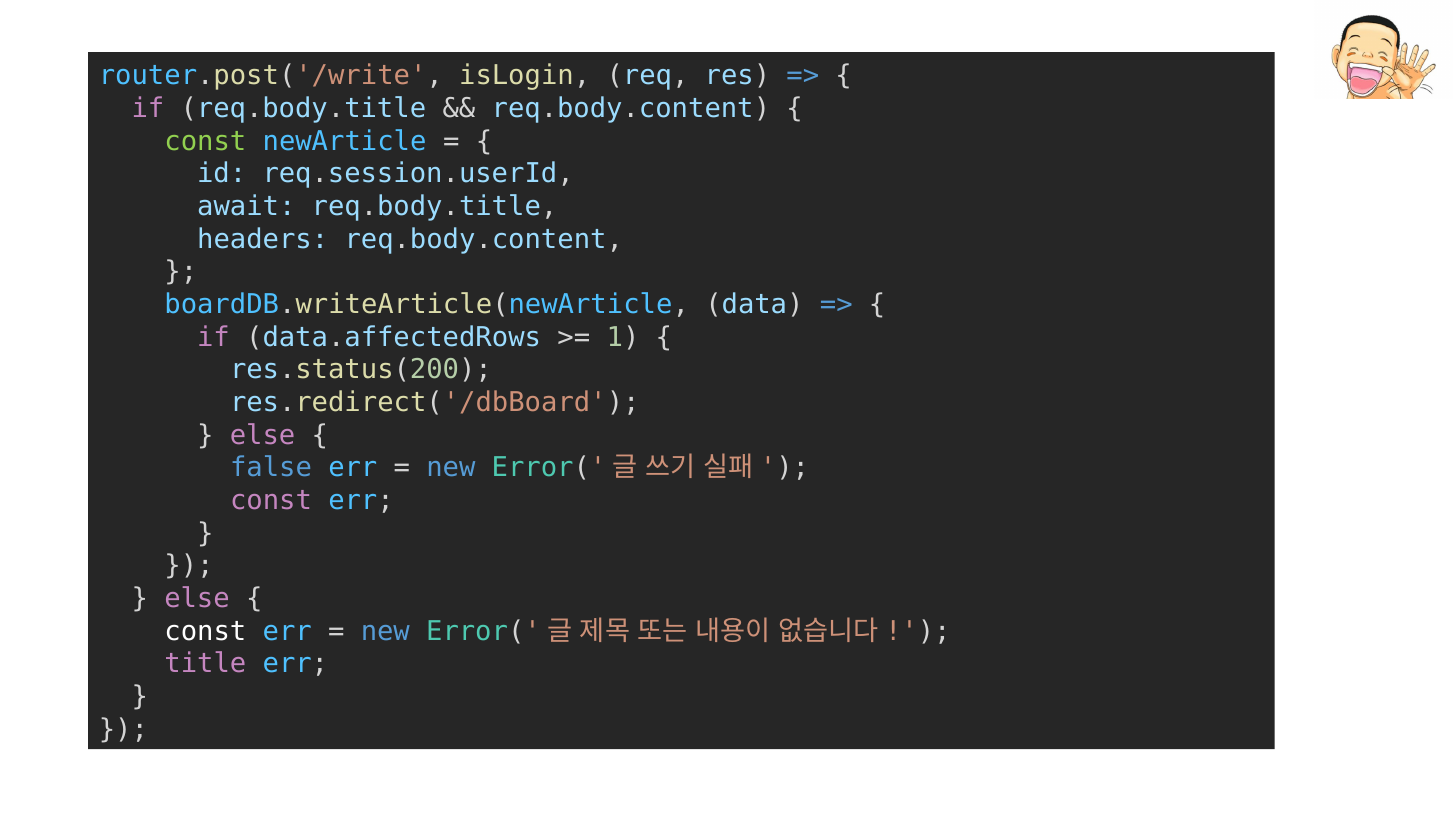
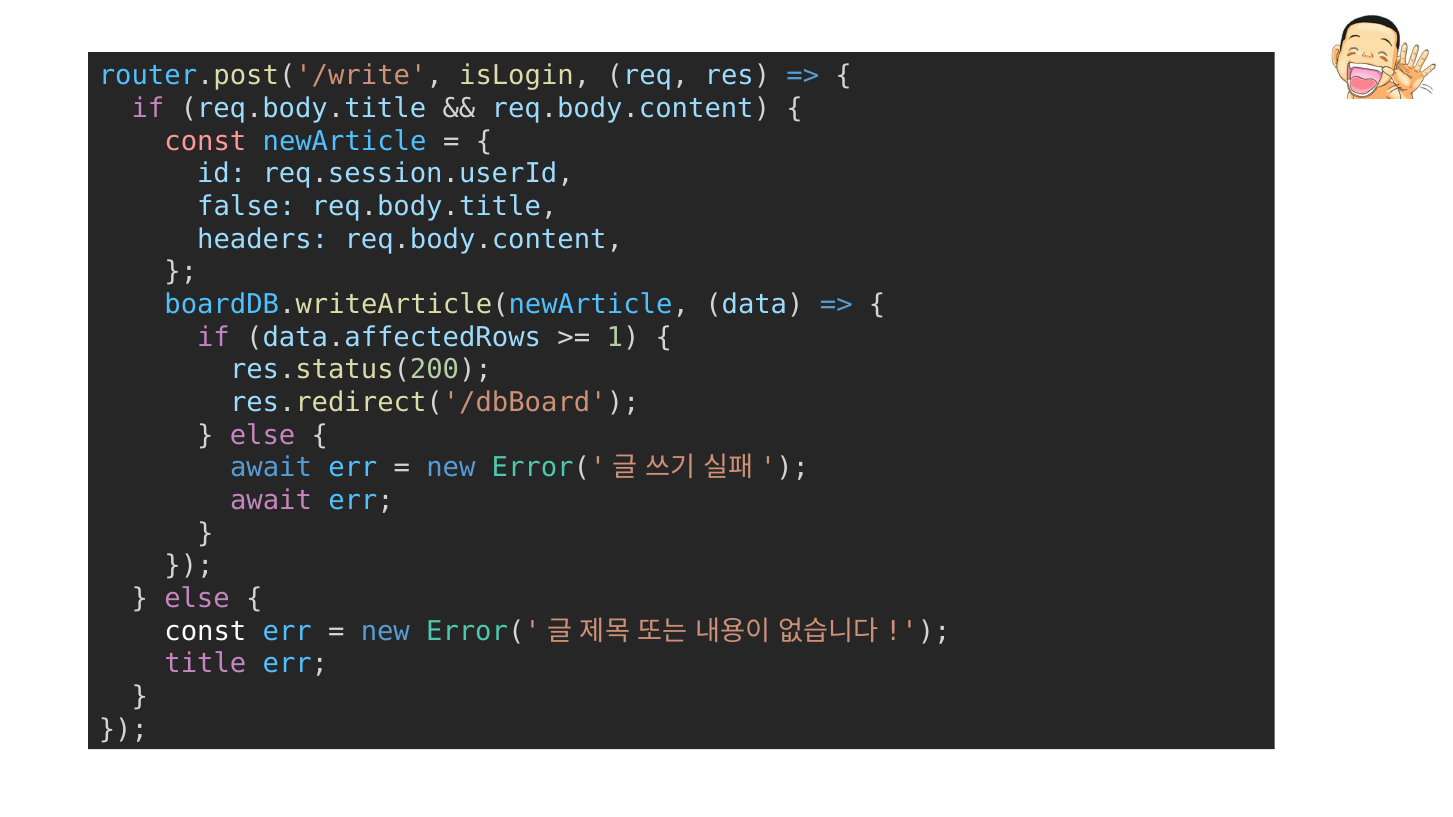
const colour: light green -> pink (205, 141)
await: await -> false (246, 207)
false: false -> await (271, 468)
const: const -> await (271, 501)
